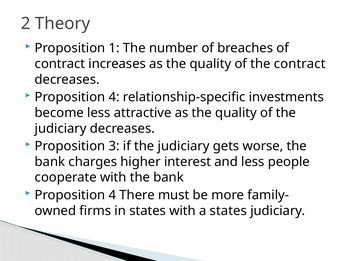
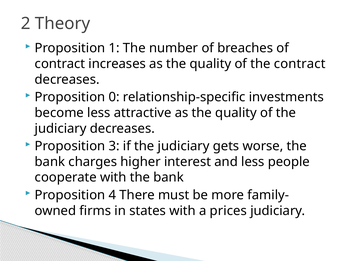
4: 4 -> 0 (114, 97)
a states: states -> prices (228, 211)
